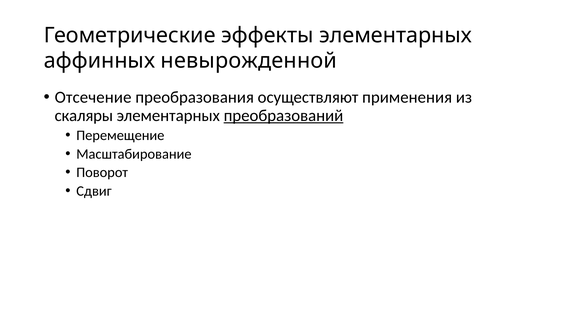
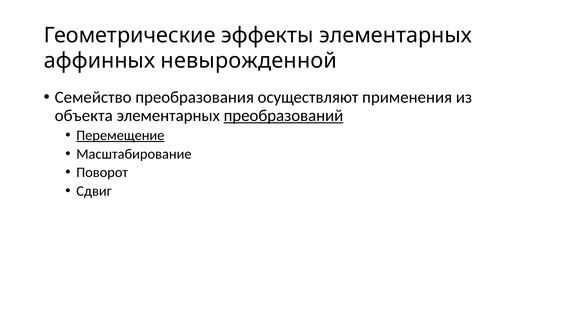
Отсечение: Отсечение -> Семейство (93, 97)
скаляры: скаляры -> объекта (84, 116)
Перемещение underline: none -> present (120, 135)
